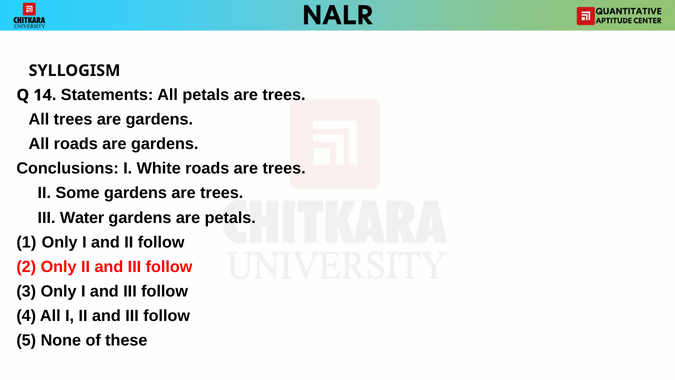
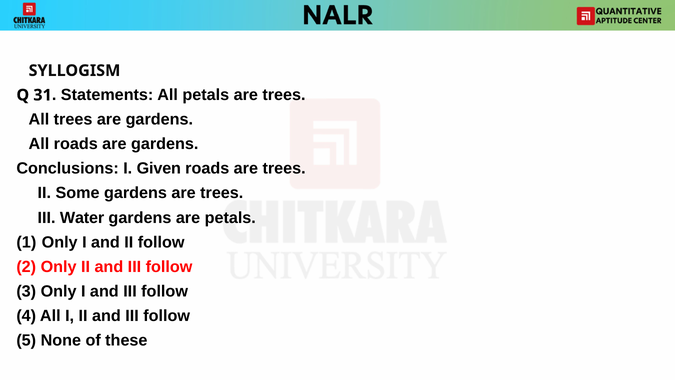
14: 14 -> 31 (43, 95)
White: White -> Given (159, 169)
